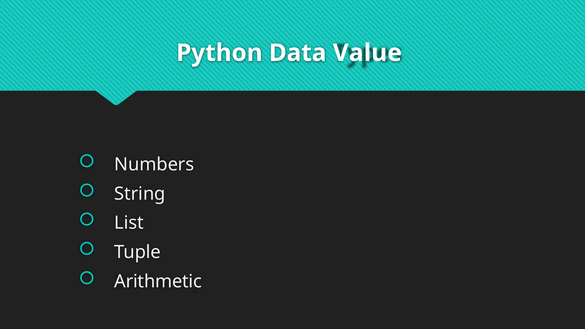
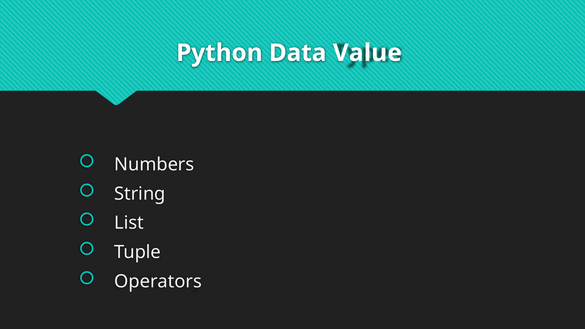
Arithmetic: Arithmetic -> Operators (158, 281)
